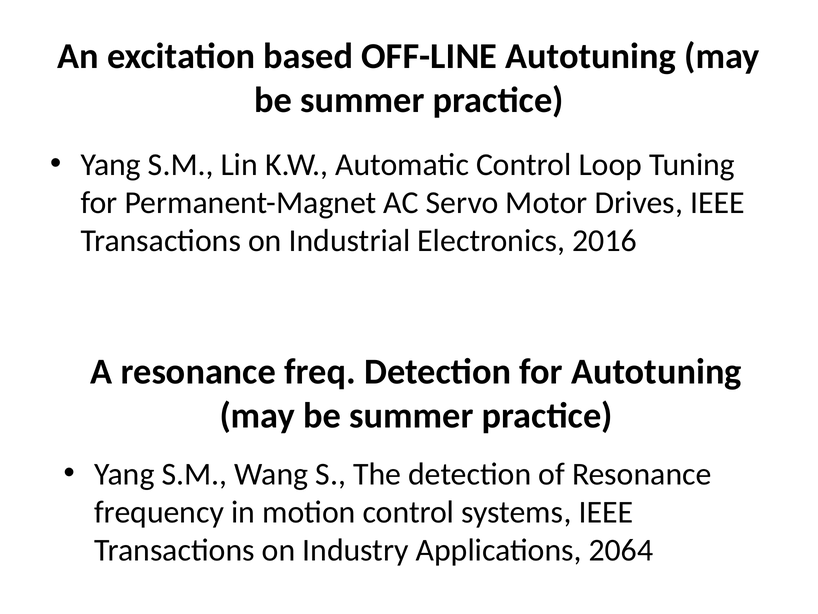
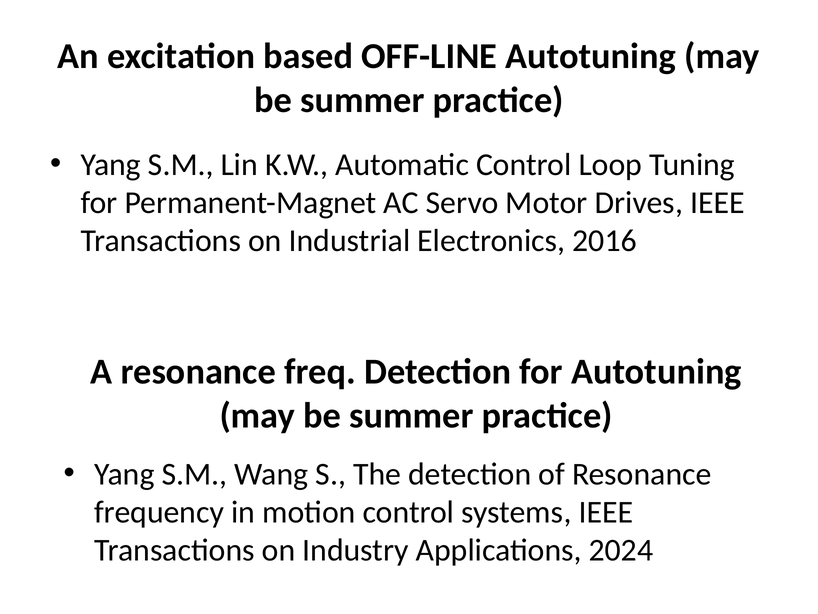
2064: 2064 -> 2024 (621, 550)
